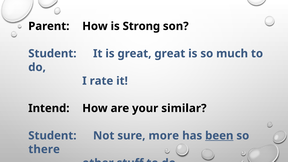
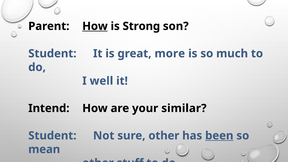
How underline: none -> present (95, 26)
great great: great -> more (170, 54)
rate: rate -> well (101, 81)
sure more: more -> other (164, 136)
there: there -> mean (44, 149)
